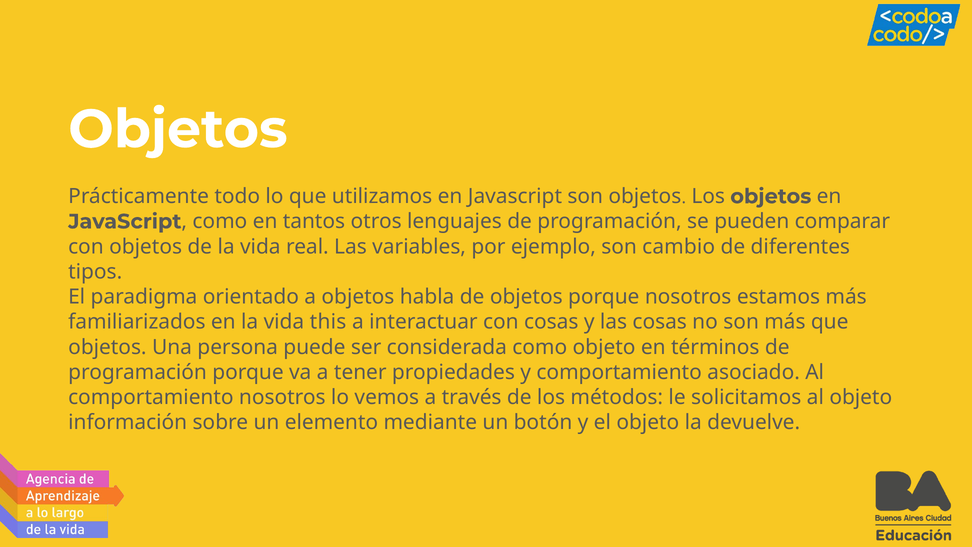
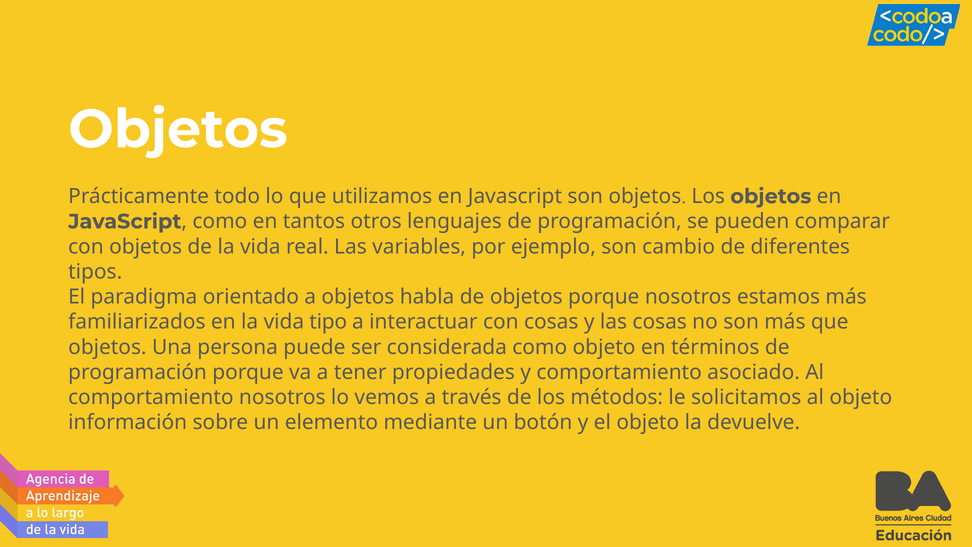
this: this -> tipo (328, 322)
